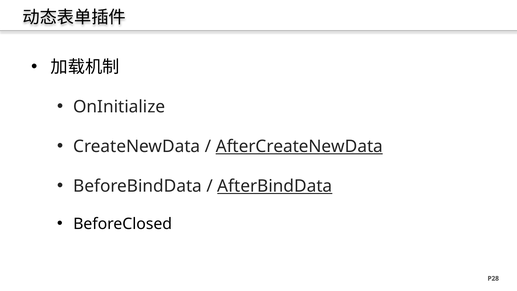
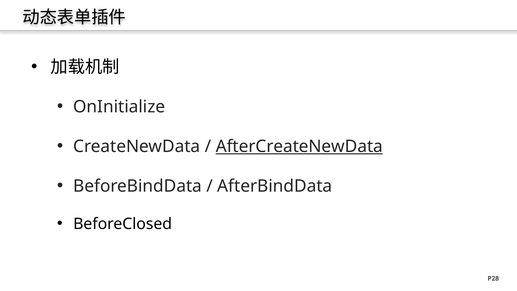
AfterBindData underline: present -> none (275, 186)
